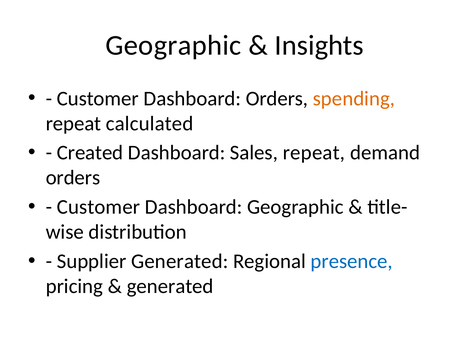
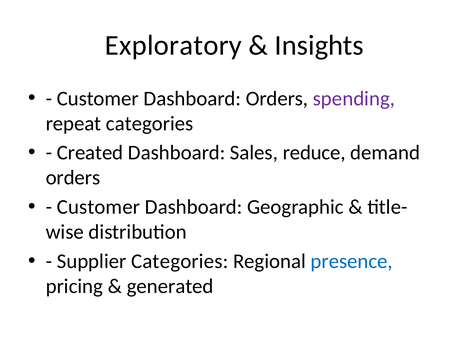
Geographic: Geographic -> Exploratory (173, 45)
spending colour: orange -> purple (354, 98)
repeat calculated: calculated -> categories (150, 123)
Sales repeat: repeat -> reduce (314, 153)
Supplier Generated: Generated -> Categories (180, 261)
